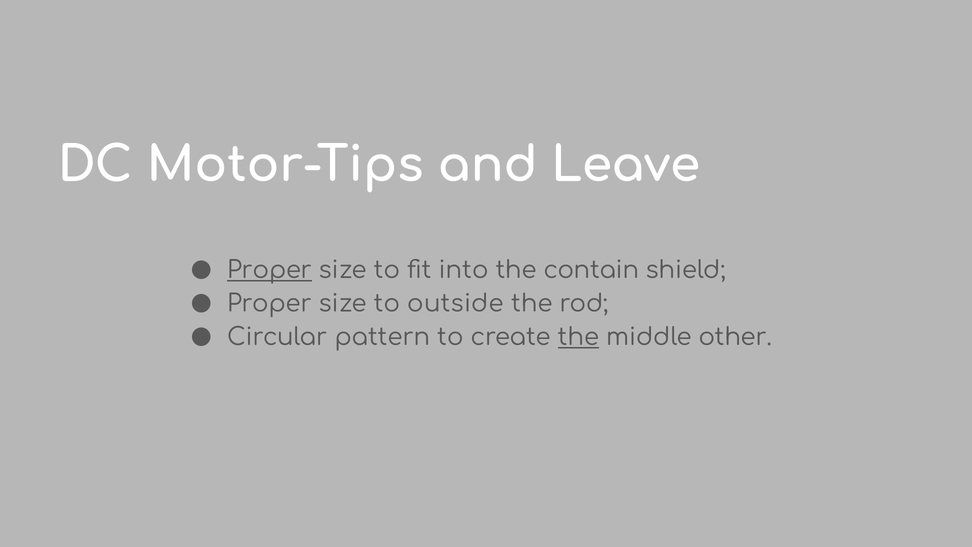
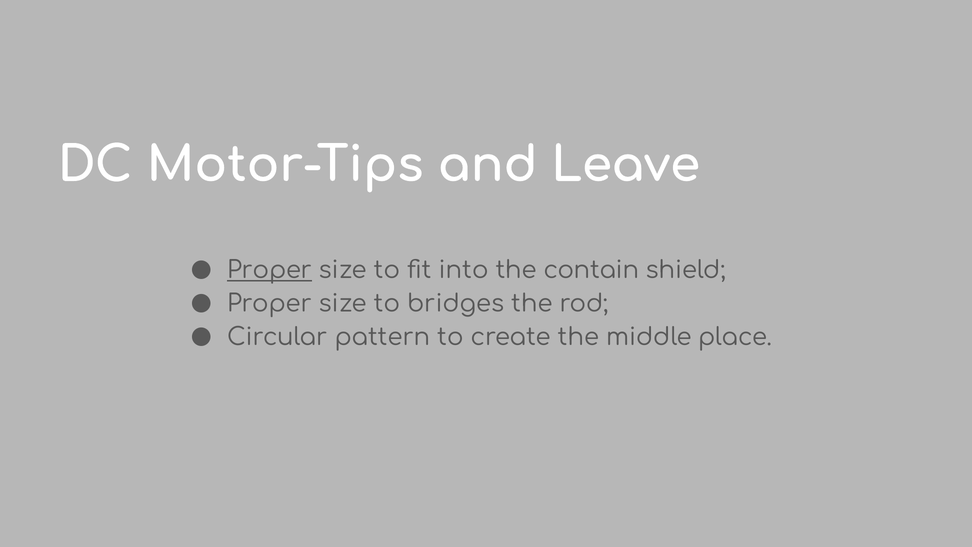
outside: outside -> bridges (456, 304)
the underline: present -> none (579, 337)
other: other -> place (735, 337)
